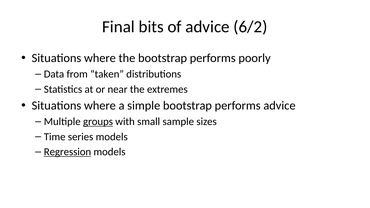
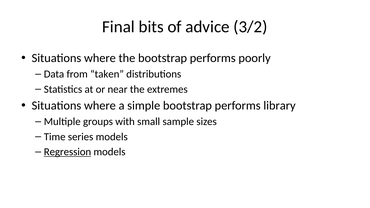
6/2: 6/2 -> 3/2 (250, 27)
performs advice: advice -> library (279, 106)
groups underline: present -> none (98, 122)
